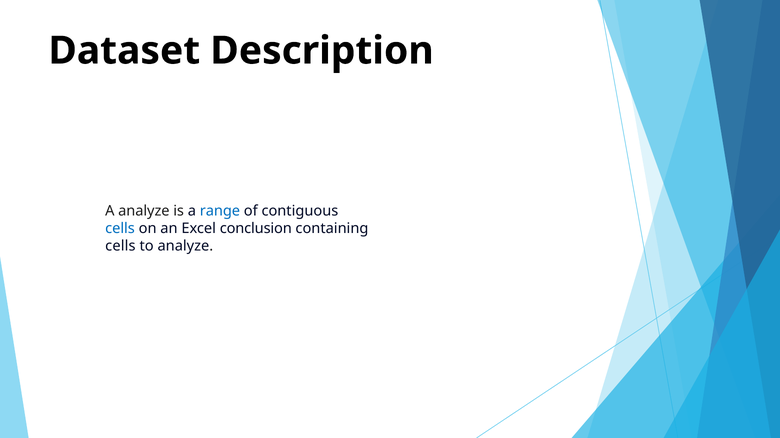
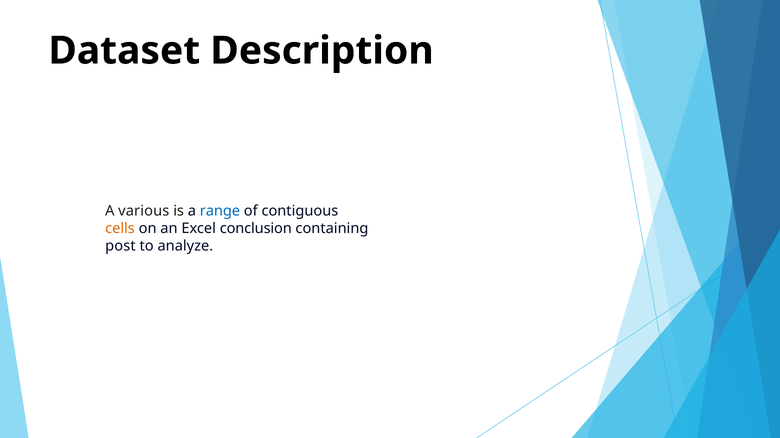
A analyze: analyze -> various (144, 211)
cells colour: blue -> orange (120, 229)
cells: cells -> post (120, 246)
